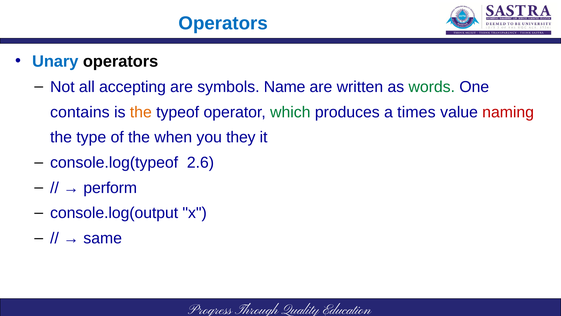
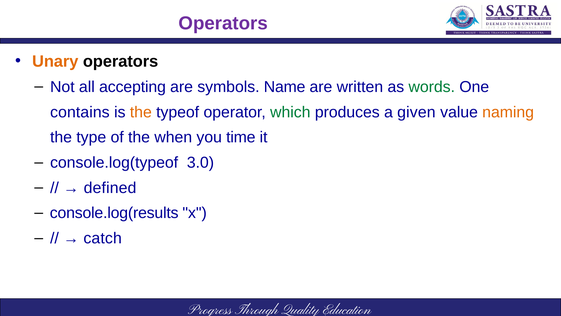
Operators colour: blue -> purple (223, 23)
Unary colour: blue -> orange (55, 61)
times: times -> given (416, 112)
naming colour: red -> orange (508, 112)
they: they -> time (241, 137)
2.6: 2.6 -> 3.0 (200, 162)
perform: perform -> defined (110, 188)
console.log(output: console.log(output -> console.log(results (114, 213)
same: same -> catch (103, 238)
